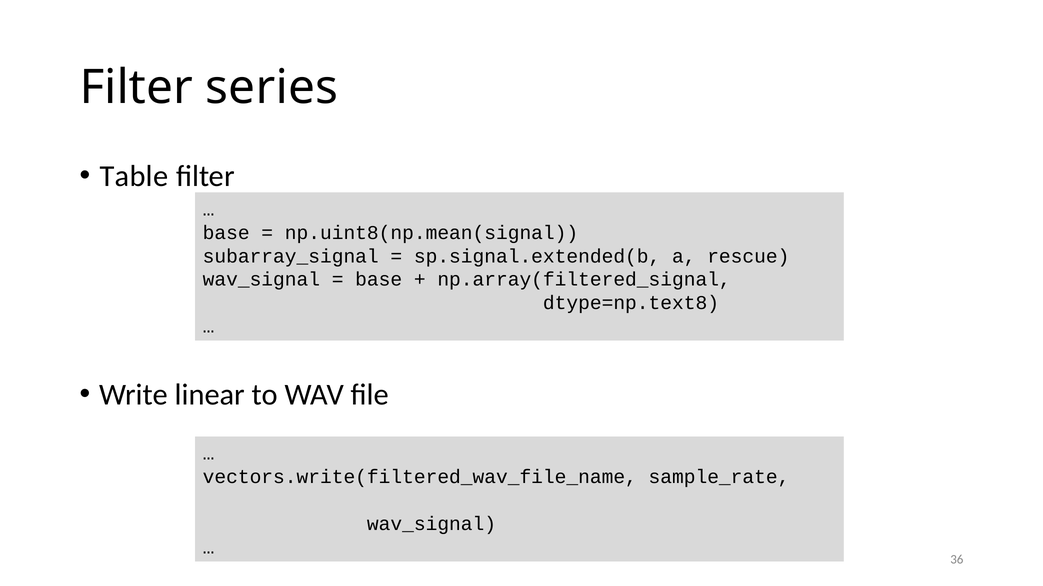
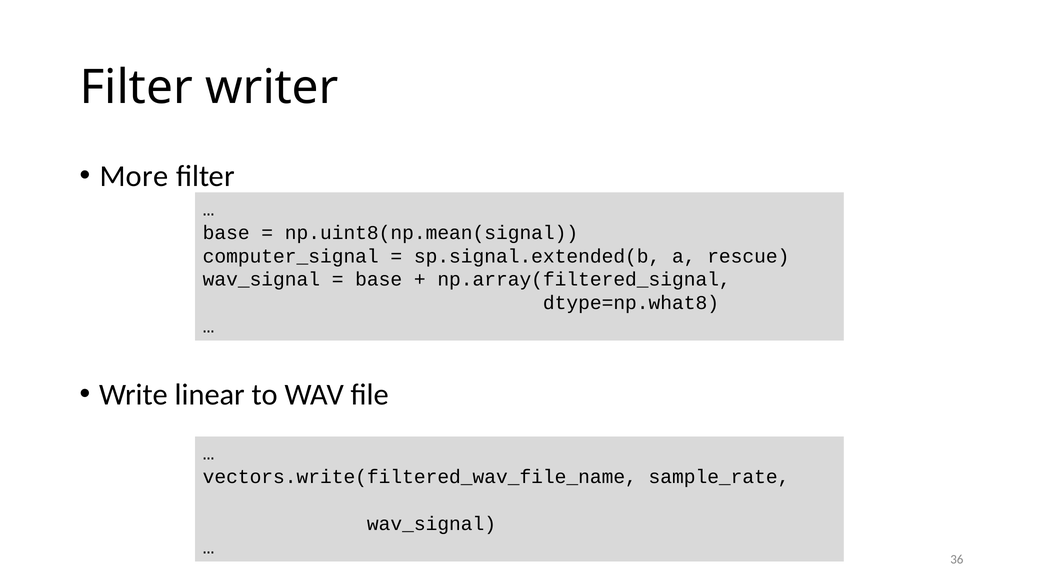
series: series -> writer (272, 88)
Table: Table -> More (134, 176)
subarray_signal: subarray_signal -> computer_signal (291, 256)
dtype=np.text8: dtype=np.text8 -> dtype=np.what8 (631, 303)
